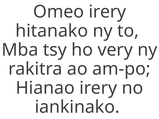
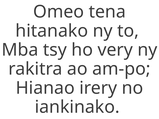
Omeo irery: irery -> tena (107, 12)
